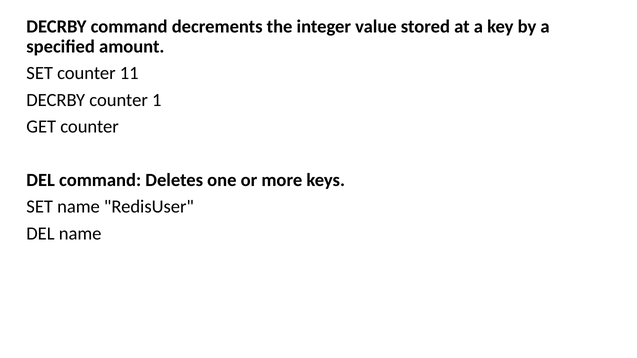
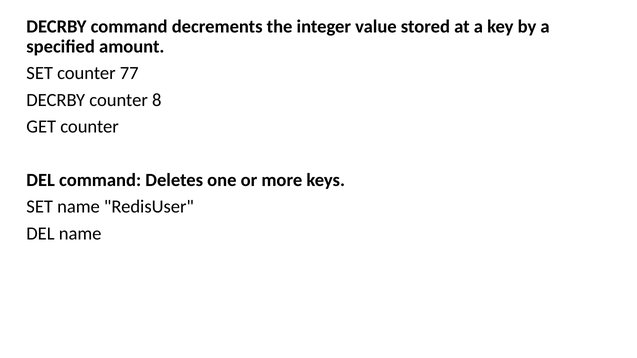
11: 11 -> 77 (129, 73)
1: 1 -> 8 (157, 100)
